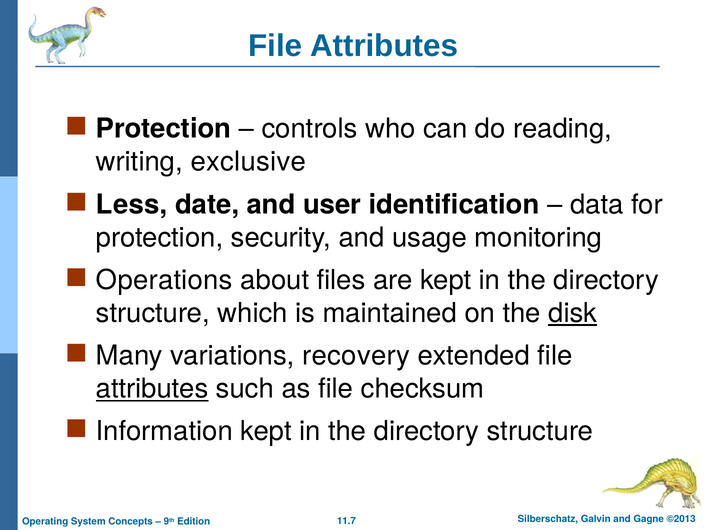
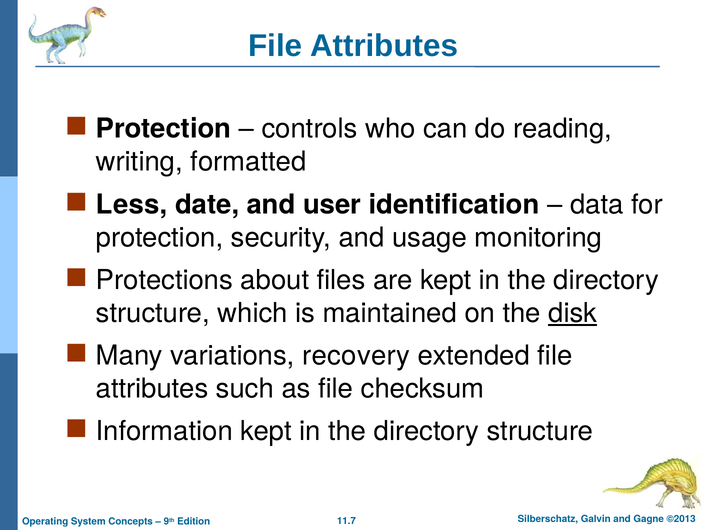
exclusive: exclusive -> formatted (248, 162)
Operations: Operations -> Protections (164, 280)
attributes underline: present -> none (152, 389)
